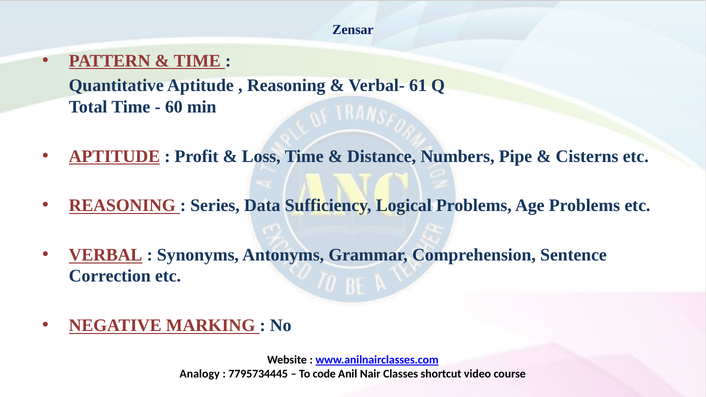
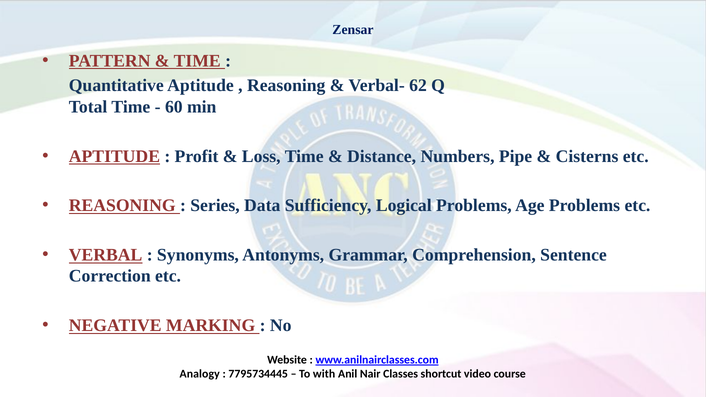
61: 61 -> 62 (418, 86)
code: code -> with (324, 374)
